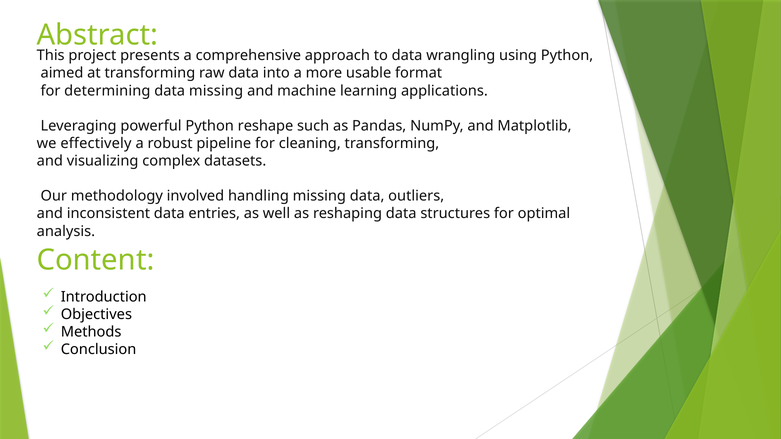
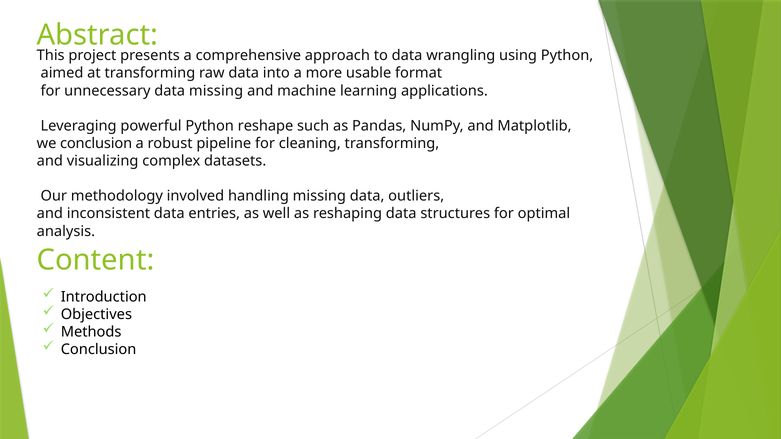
determining: determining -> unnecessary (107, 91)
we effectively: effectively -> conclusion (96, 143)
